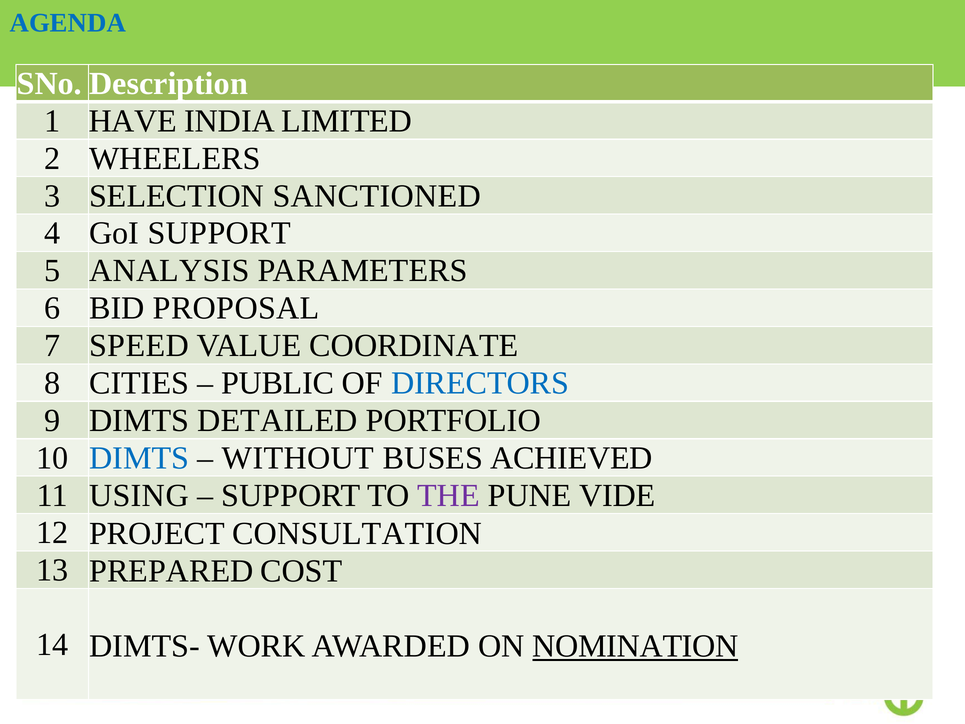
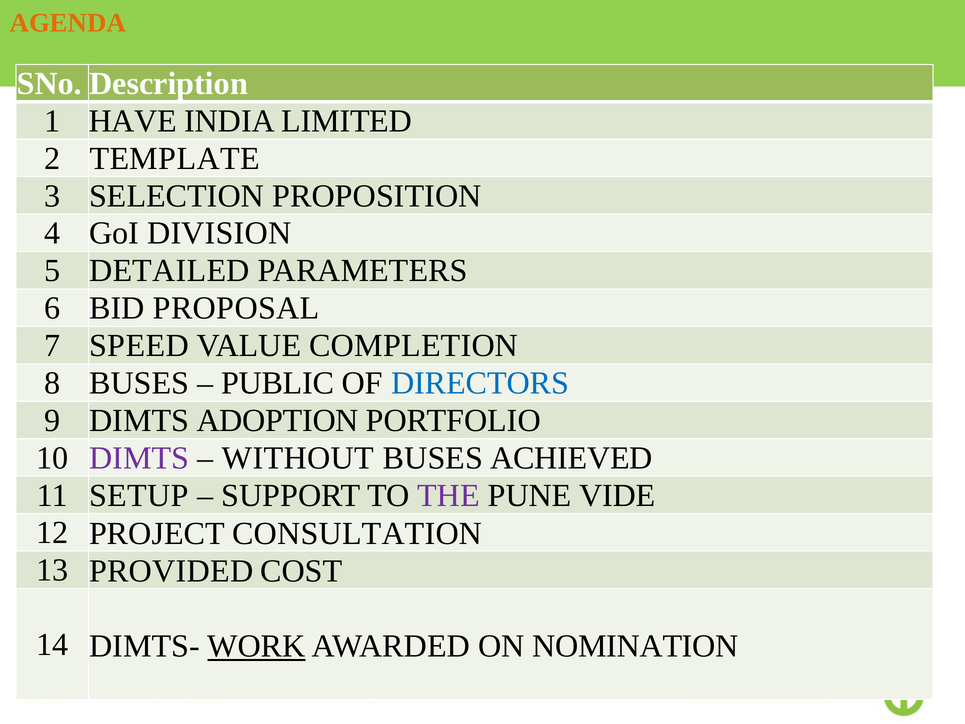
AGENDA colour: blue -> orange (68, 23)
WHEELERS: WHEELERS -> TEMPLATE (175, 158)
SANCTIONED: SANCTIONED -> PROPOSITION (377, 196)
GoI SUPPORT: SUPPORT -> DIVISION (219, 233)
ANALYSIS: ANALYSIS -> DETAILED (169, 271)
COORDINATE: COORDINATE -> COMPLETION (414, 346)
8 CITIES: CITIES -> BUSES (139, 383)
DETAILED: DETAILED -> ADOPTION (278, 420)
DIMTS colour: blue -> purple (139, 458)
USING: USING -> SETUP (139, 495)
PREPARED: PREPARED -> PROVIDED (171, 571)
WORK underline: none -> present (256, 646)
NOMINATION underline: present -> none (635, 646)
